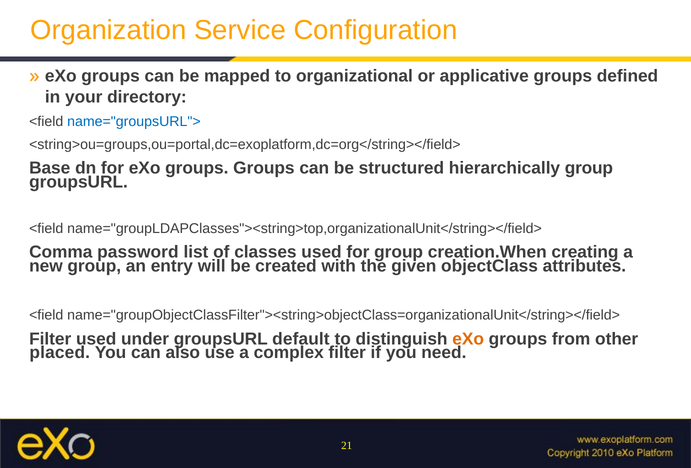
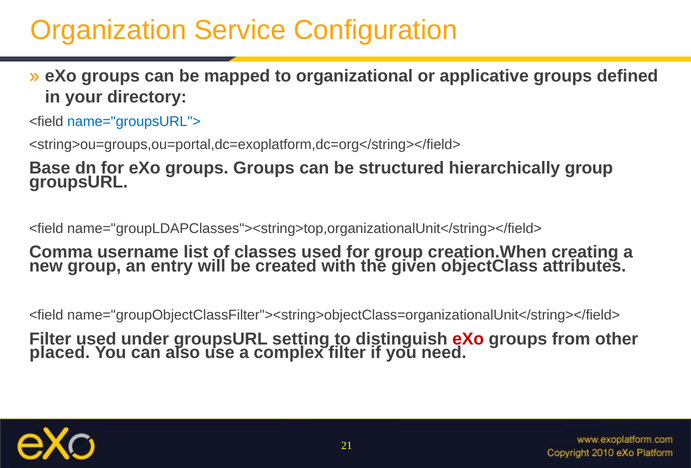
password: password -> username (138, 252)
default: default -> setting (301, 339)
eXo colour: orange -> red (468, 339)
